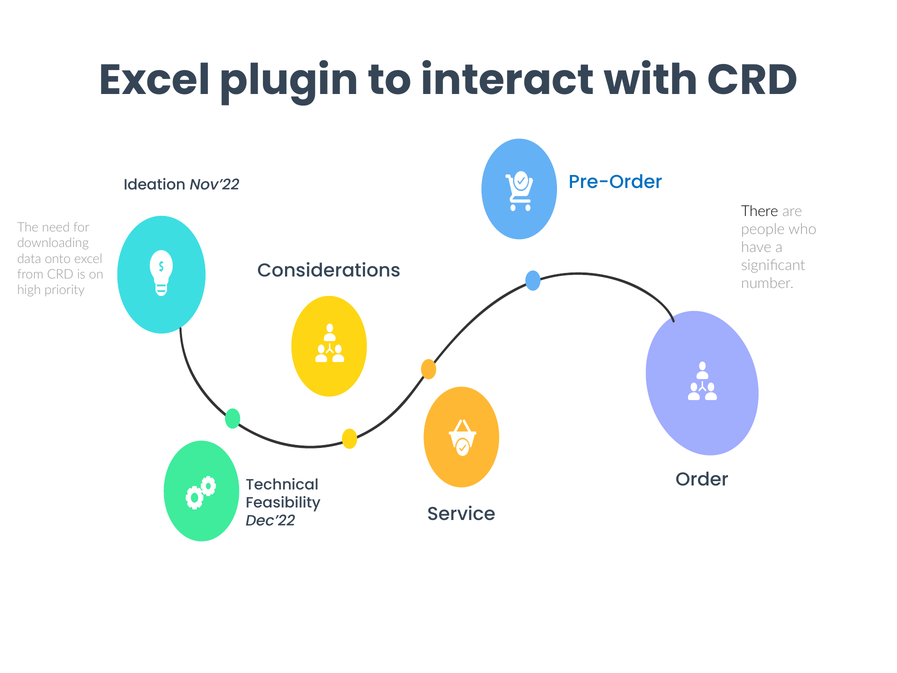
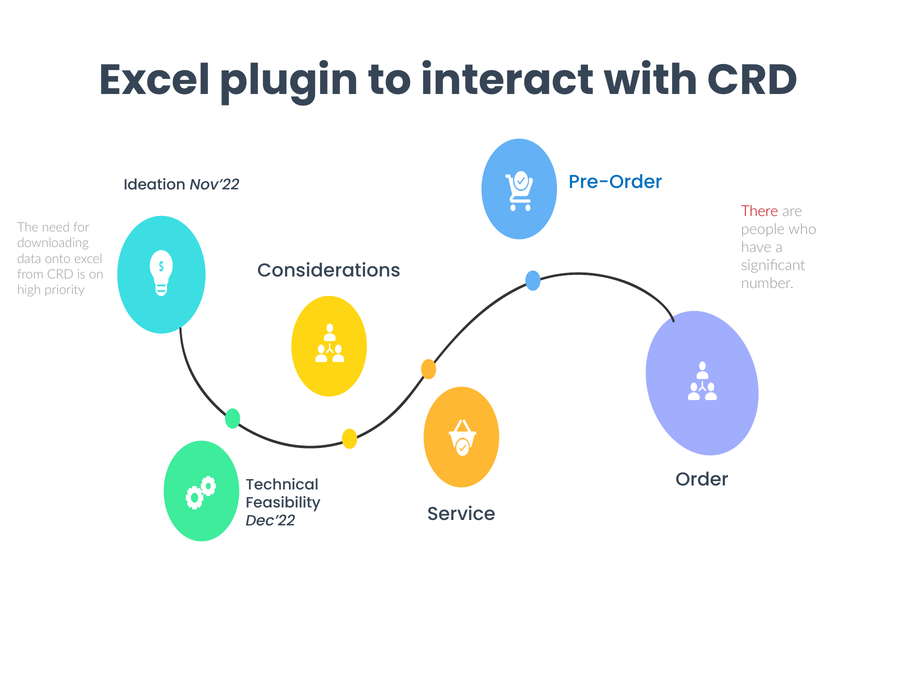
There colour: black -> red (760, 211)
